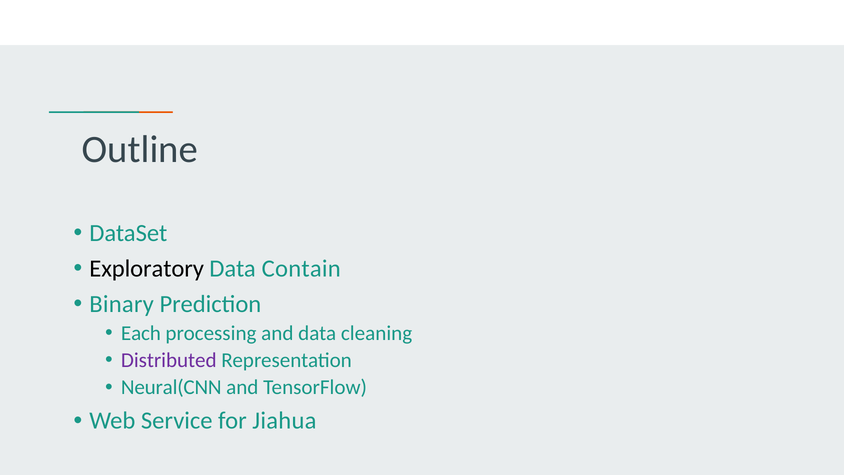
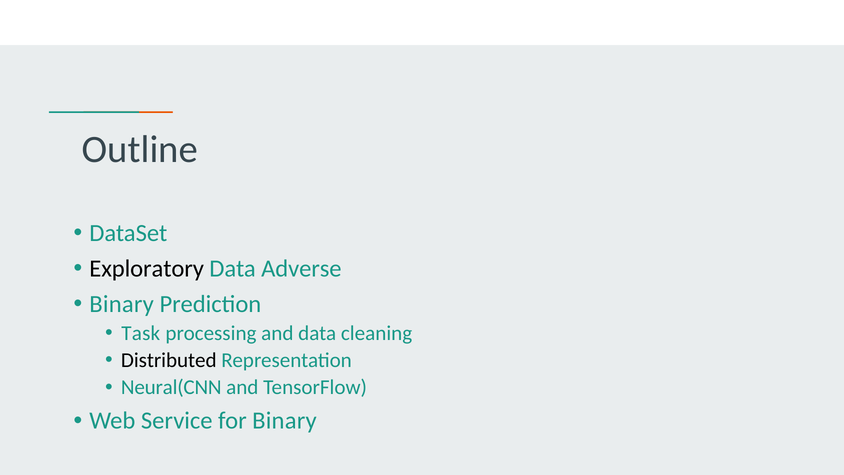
Contain: Contain -> Adverse (301, 268)
Each: Each -> Task (141, 333)
Distributed colour: purple -> black (169, 360)
for Jiahua: Jiahua -> Binary (284, 421)
